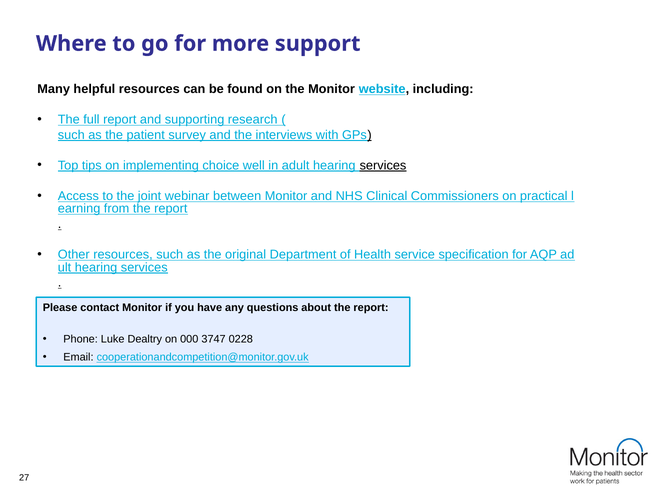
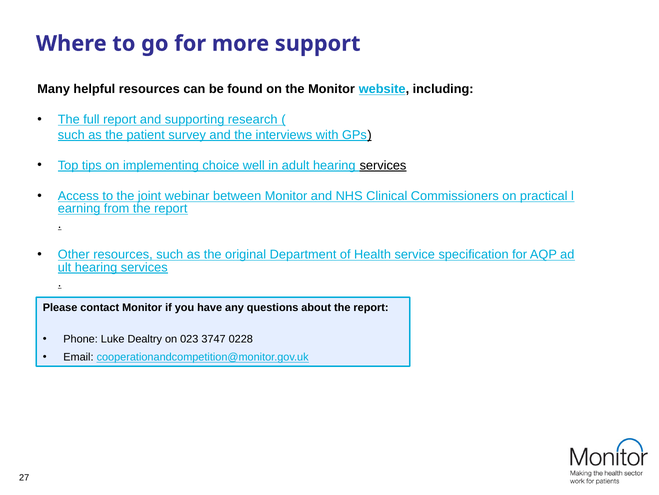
000: 000 -> 023 (189, 339)
